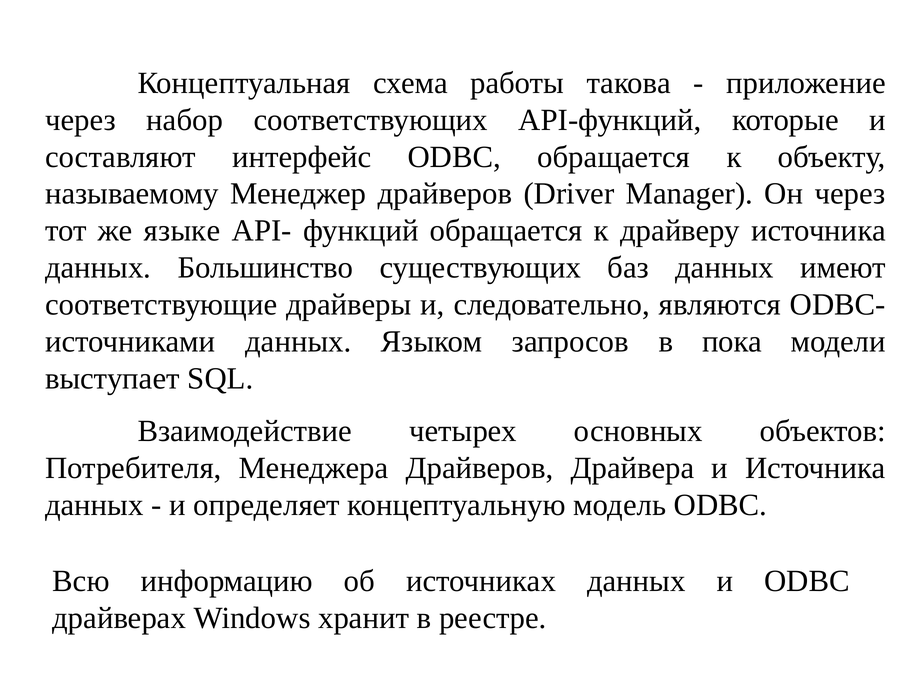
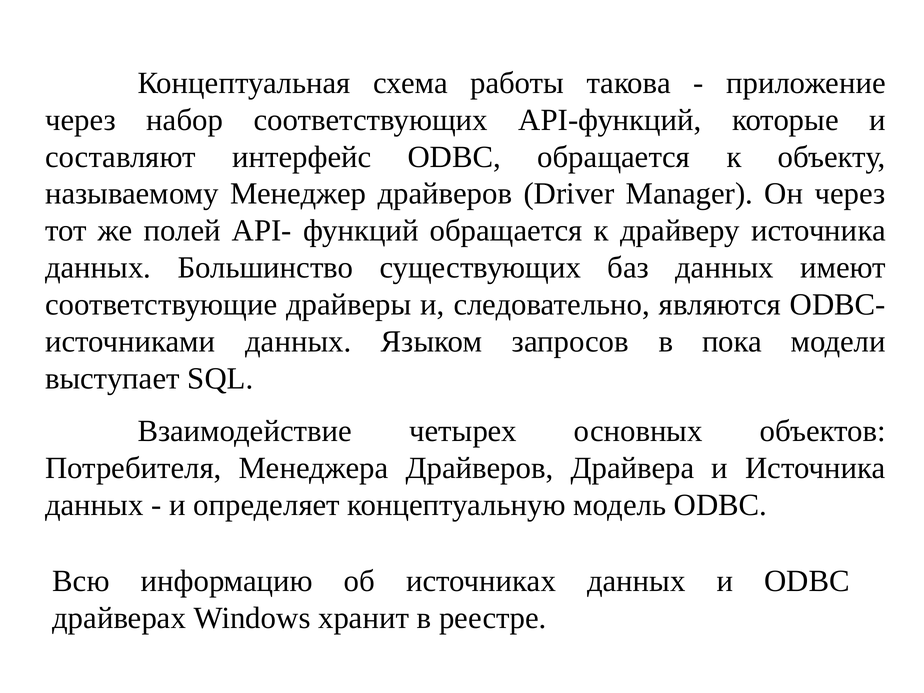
языке: языке -> полей (182, 231)
